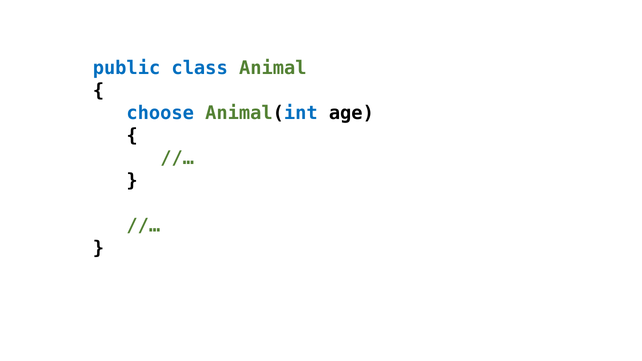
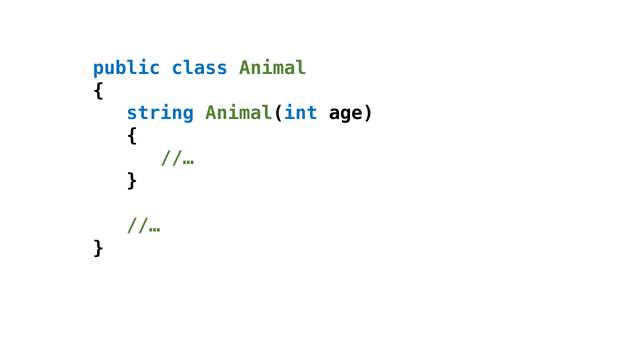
choose: choose -> string (160, 113)
